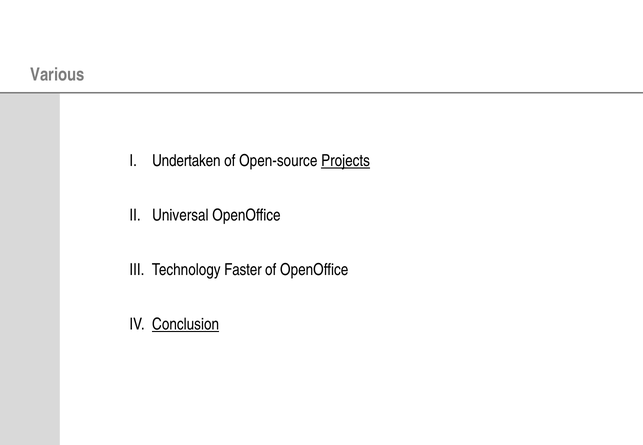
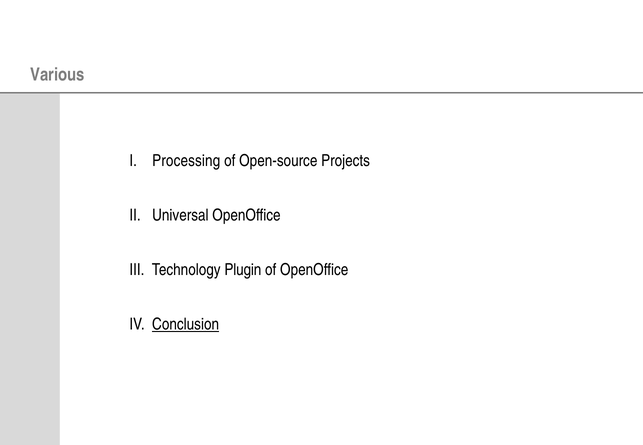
Undertaken: Undertaken -> Processing (186, 161)
Projects underline: present -> none (346, 161)
Faster: Faster -> Plugin (243, 270)
